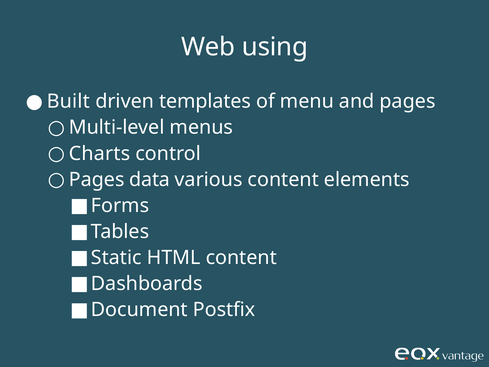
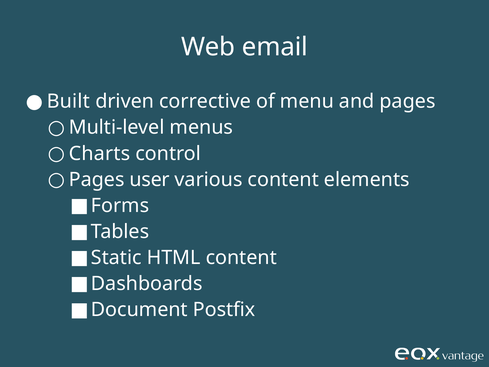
using: using -> email (275, 47)
templates: templates -> corrective (205, 101)
data: data -> user (150, 179)
